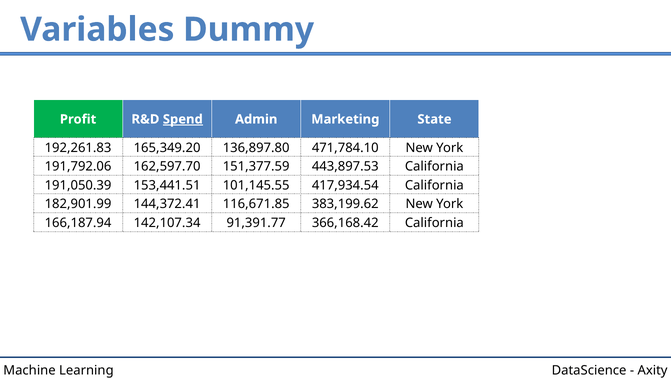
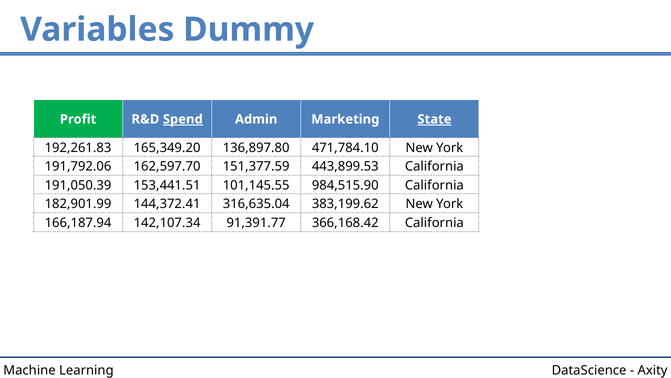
State underline: none -> present (434, 119)
443,897.53: 443,897.53 -> 443,899.53 (345, 166)
417,934.54: 417,934.54 -> 984,515.90 (345, 185)
116,671.85: 116,671.85 -> 316,635.04 (256, 204)
